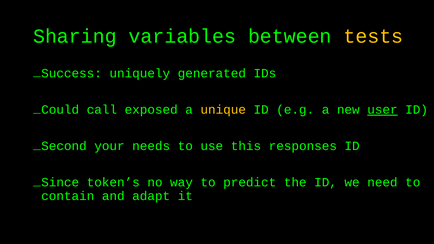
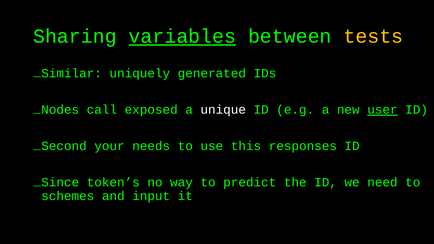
variables underline: none -> present (182, 36)
Success: Success -> Similar (72, 73)
Could: Could -> Nodes (60, 110)
unique colour: yellow -> white (223, 110)
contain: contain -> schemes (68, 196)
adapt: adapt -> input (151, 196)
